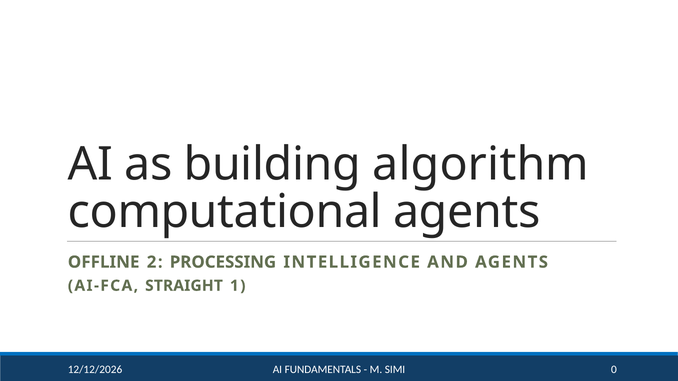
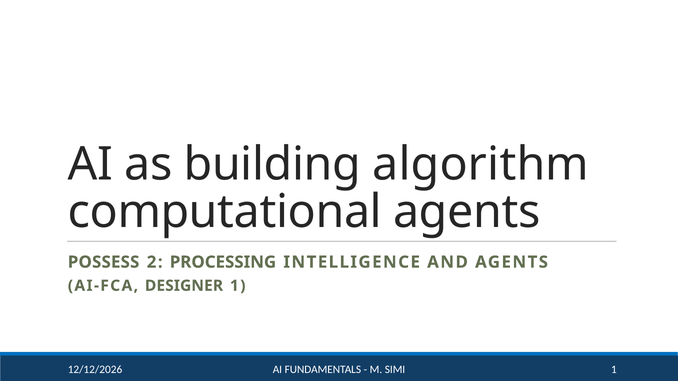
OFFLINE: OFFLINE -> POSSESS (104, 262)
STRAIGHT: STRAIGHT -> DESIGNER (184, 286)
SIMI 0: 0 -> 1 (614, 370)
